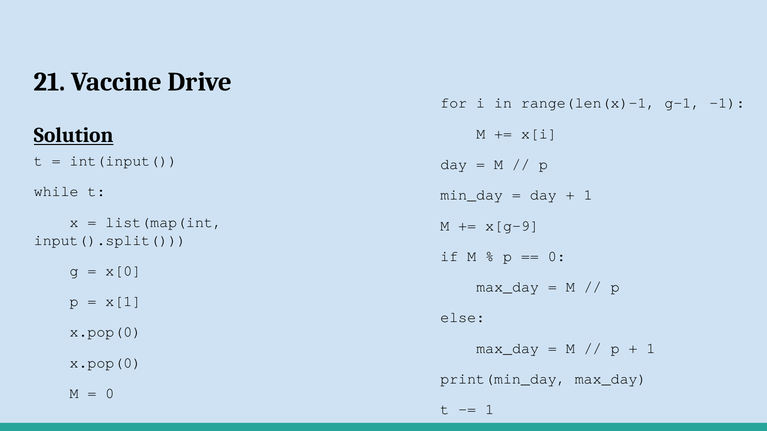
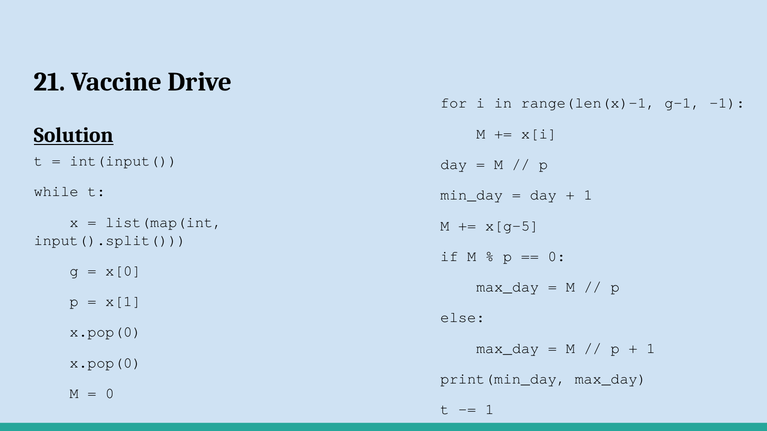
x[g-9: x[g-9 -> x[g-5 (512, 226)
